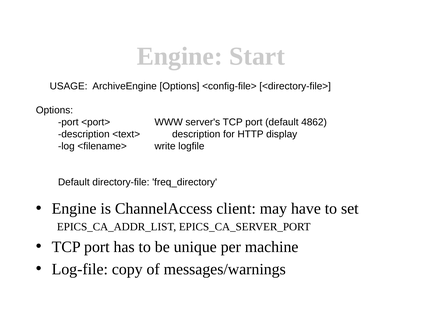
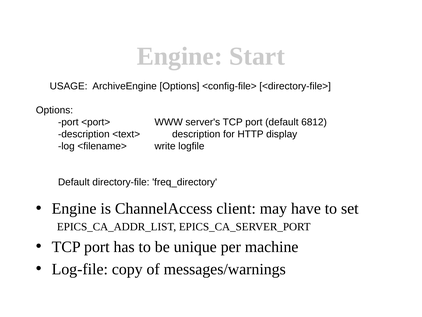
4862: 4862 -> 6812 (314, 122)
